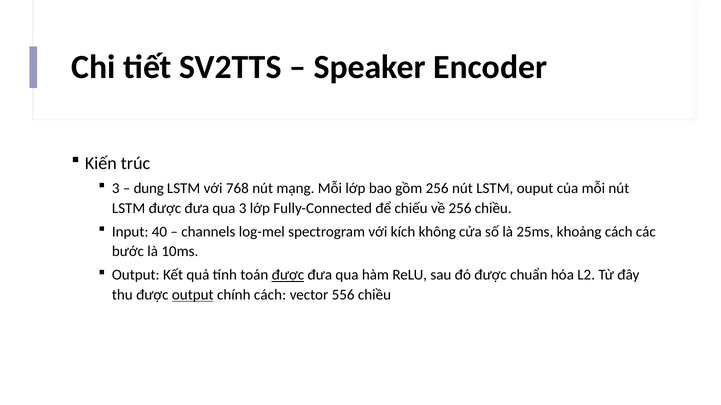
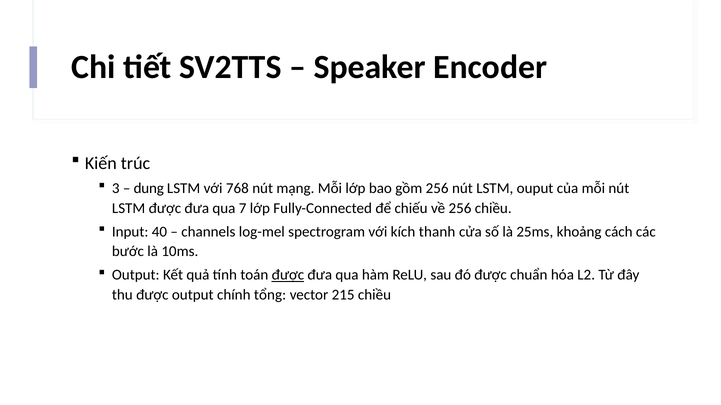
qua 3: 3 -> 7 (243, 208)
không: không -> thanh (437, 232)
output underline: present -> none (193, 295)
chính cách: cách -> tổng (270, 295)
556: 556 -> 215 (343, 295)
